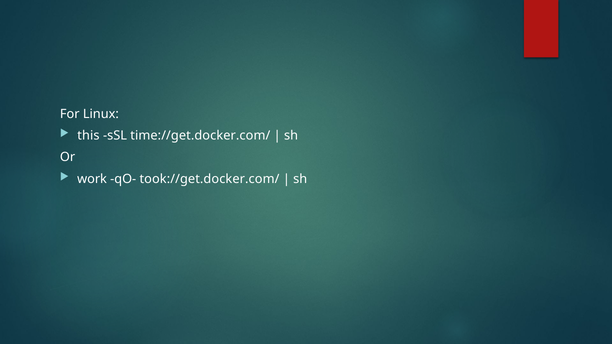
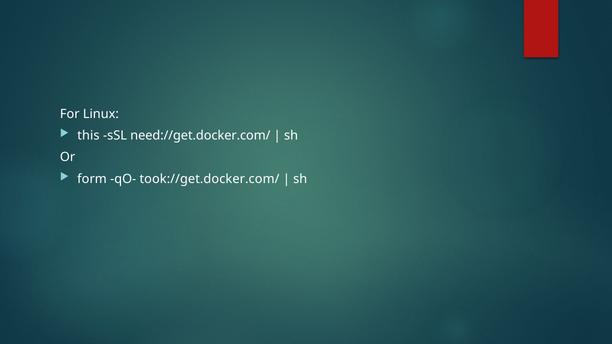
time://get.docker.com/: time://get.docker.com/ -> need://get.docker.com/ (200, 136)
work: work -> form (92, 179)
